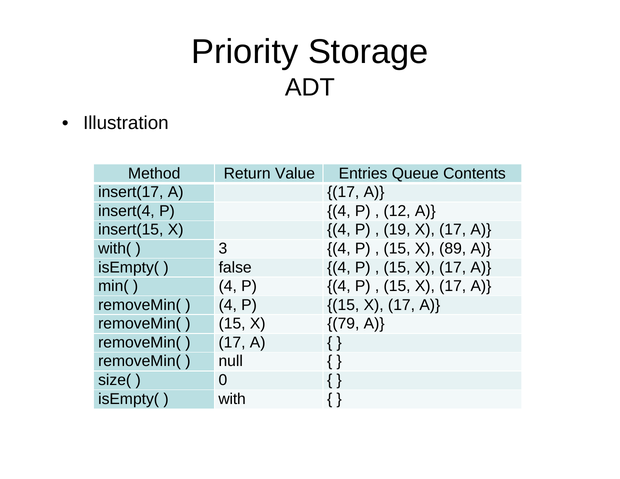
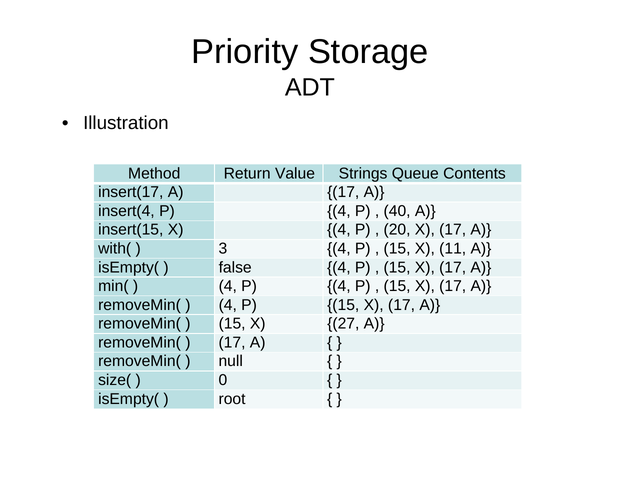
Entries: Entries -> Strings (363, 174)
12: 12 -> 40 (397, 211)
19: 19 -> 20 (397, 230)
89: 89 -> 11 (453, 249)
79: 79 -> 27 (343, 324)
with: with -> root (232, 399)
